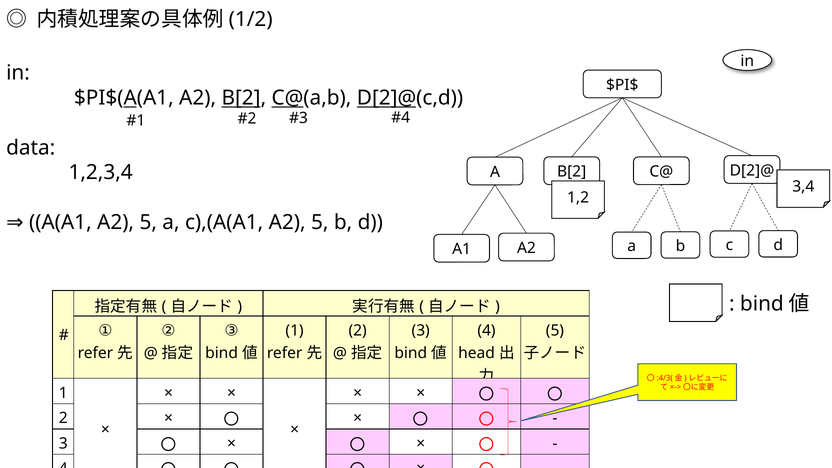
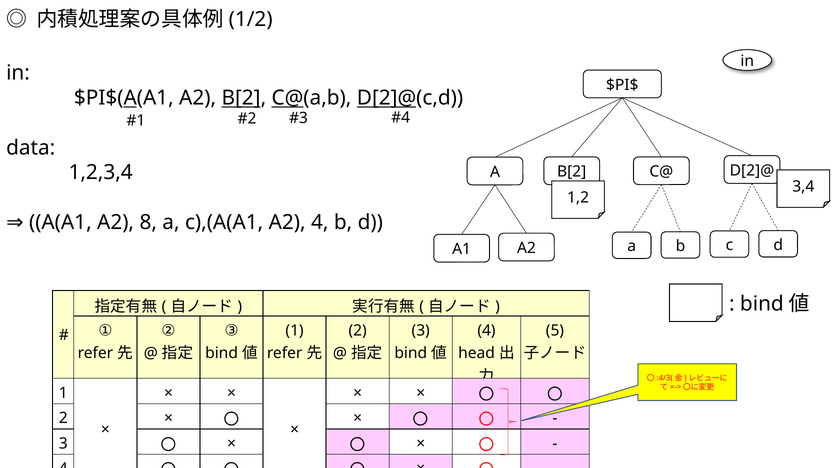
A(A1 A2 5: 5 -> 8 (148, 223)
c),(A(A1 A2 5: 5 -> 4 (320, 223)
